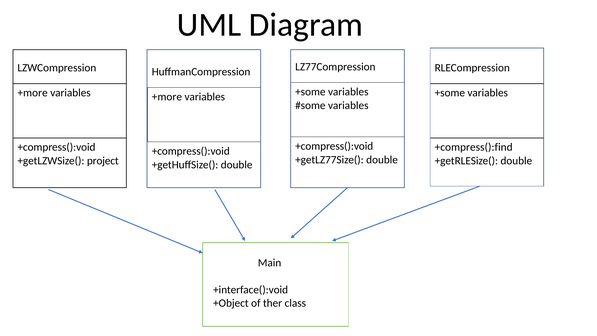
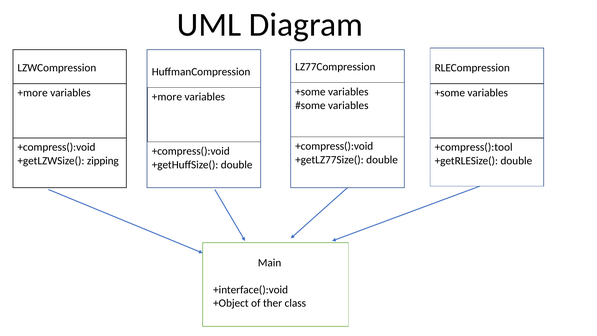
+compress():find: +compress():find -> +compress():tool (474, 147)
project: project -> zipping (103, 161)
